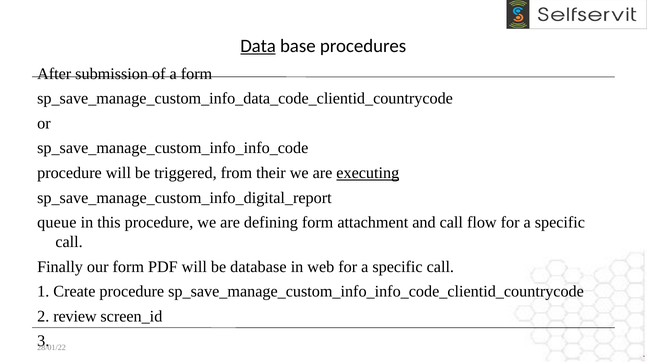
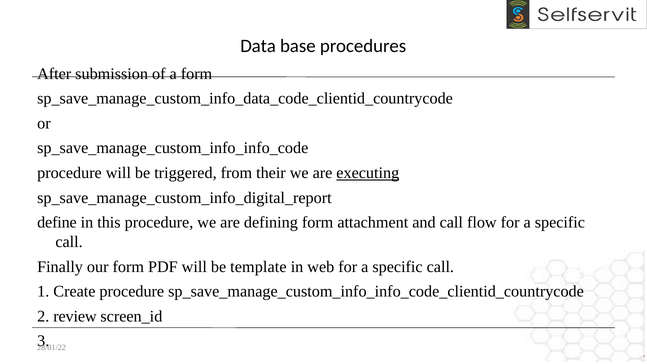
Data underline: present -> none (258, 46)
queue: queue -> define (57, 222)
database: database -> template (258, 267)
